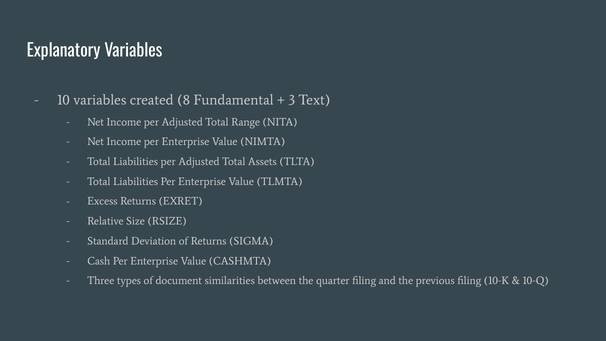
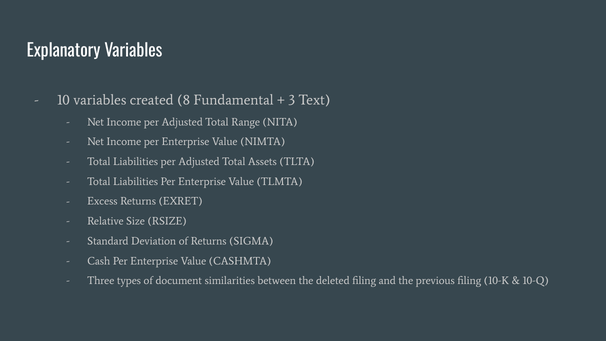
quarter: quarter -> deleted (333, 281)
